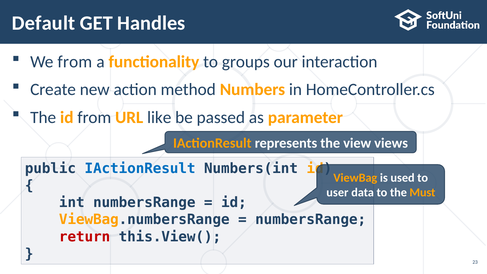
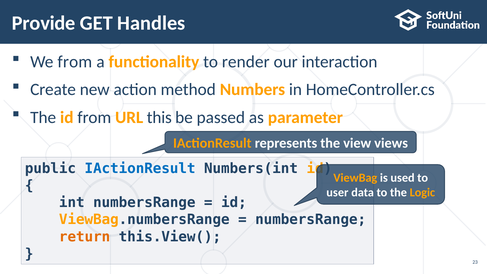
Default: Default -> Provide (44, 23)
groups: groups -> render (246, 62)
like: like -> this (159, 117)
Must: Must -> Logic (422, 192)
return colour: red -> orange (85, 237)
